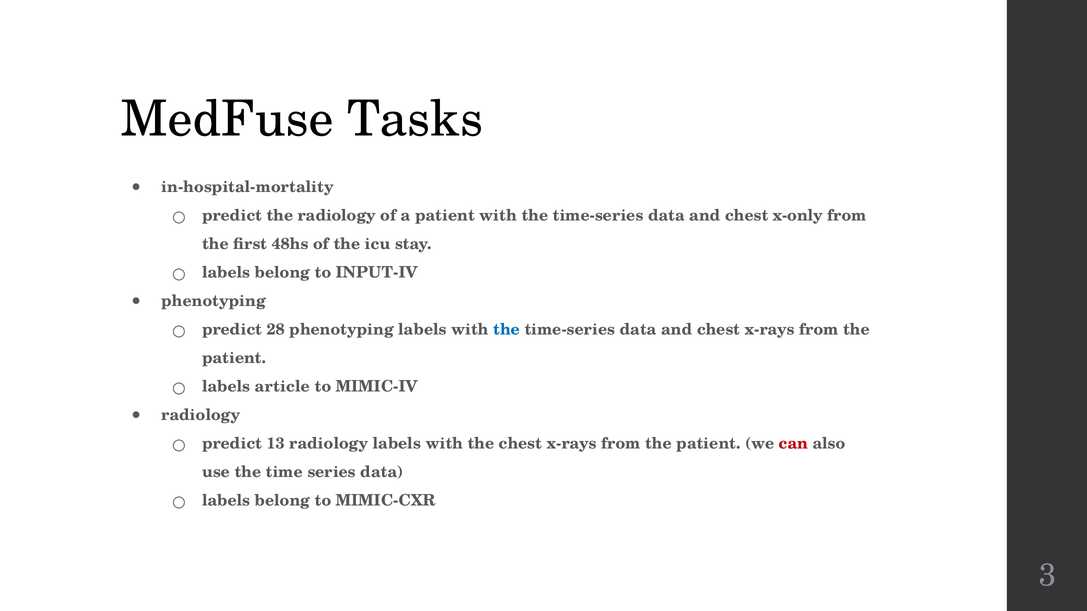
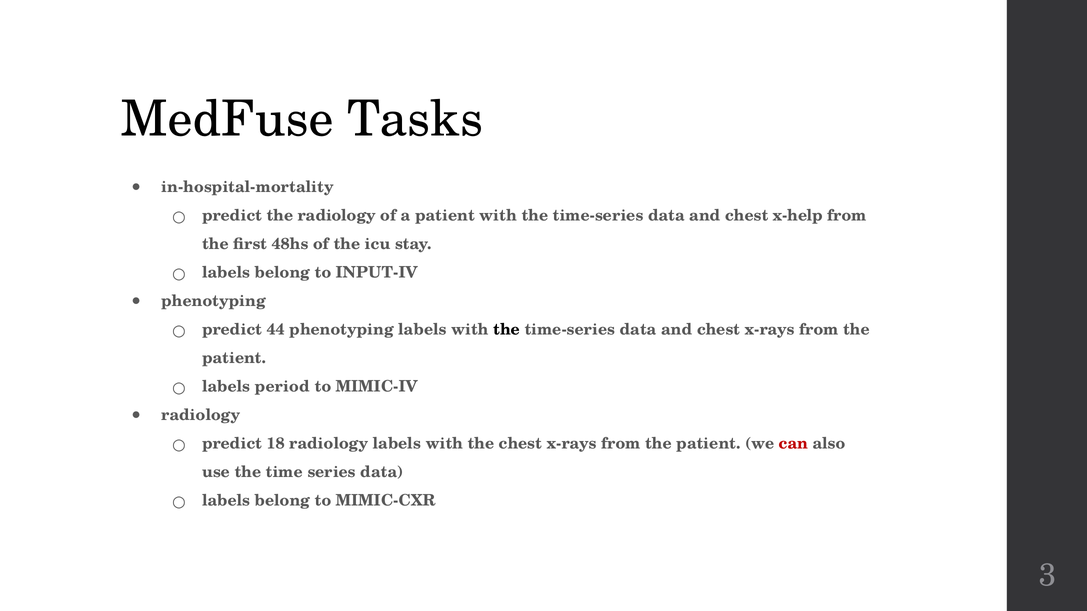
x-only: x-only -> x-help (798, 216)
28: 28 -> 44 (276, 330)
the colour: blue -> black (507, 330)
article: article -> period (282, 387)
13: 13 -> 18 (276, 444)
